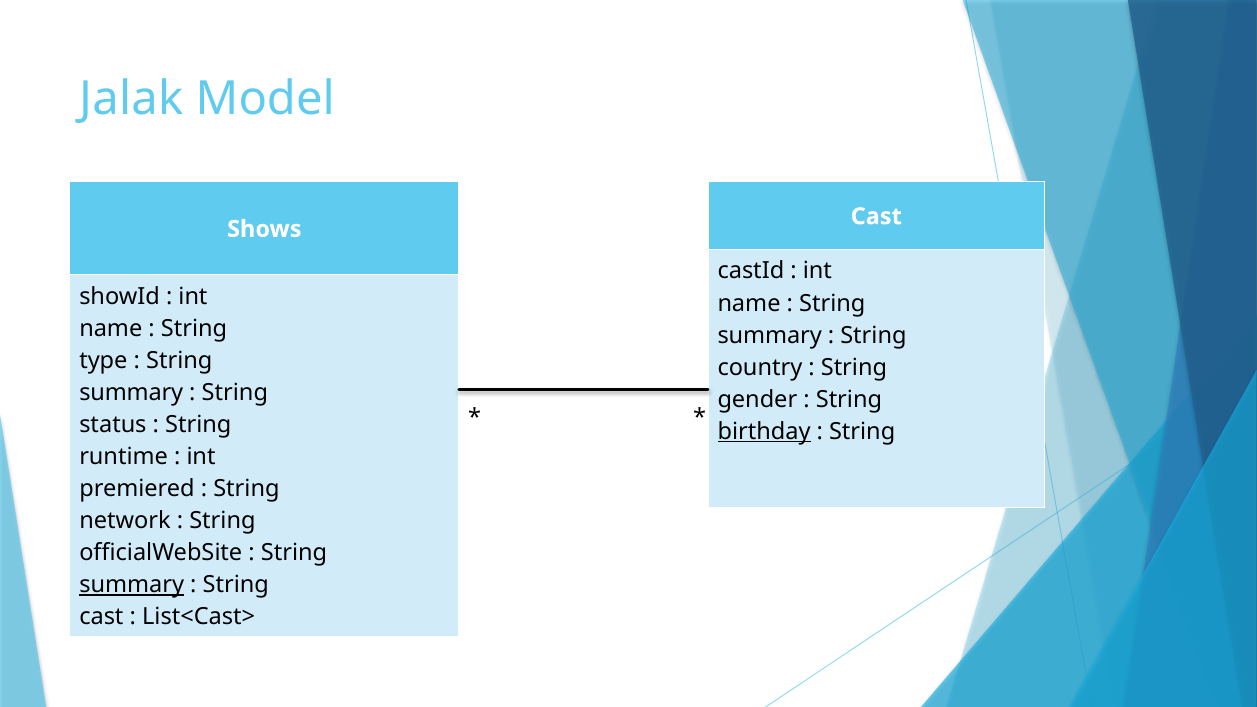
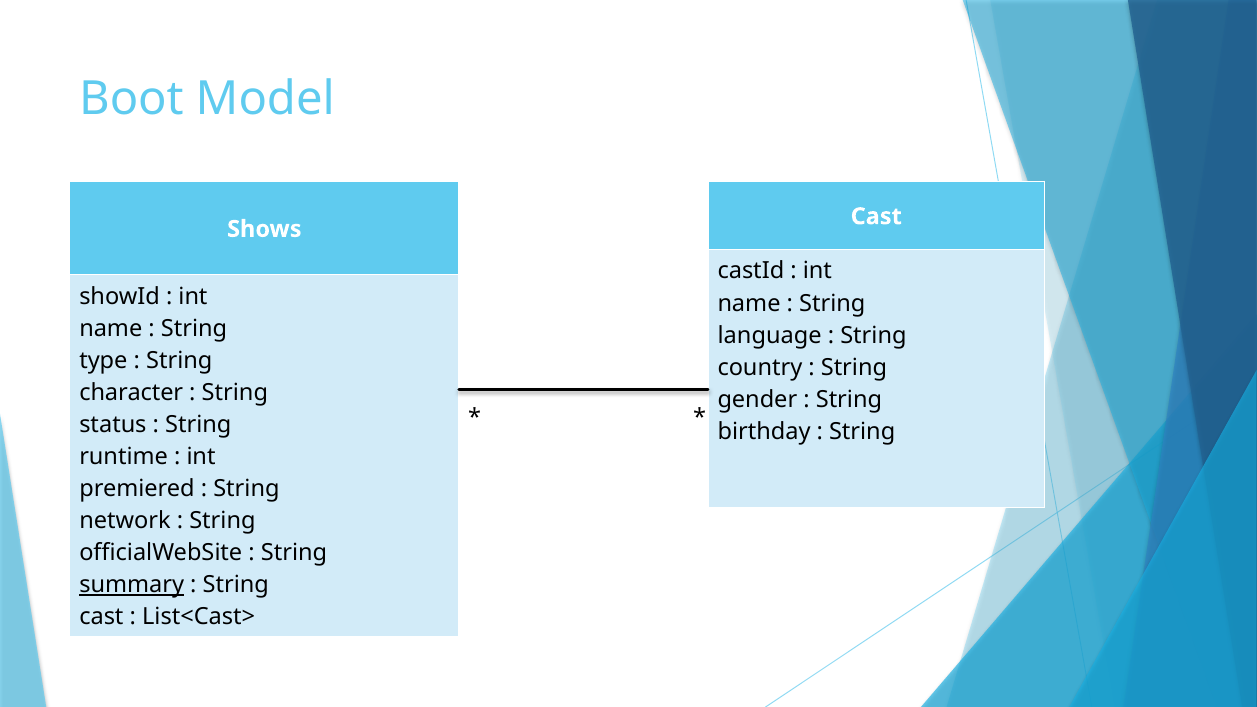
Jalak: Jalak -> Boot (131, 99)
summary: summary -> language (770, 335)
summary: summary -> character (131, 393)
birthday underline: present -> none (764, 432)
